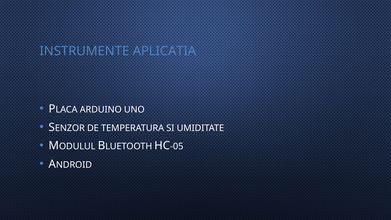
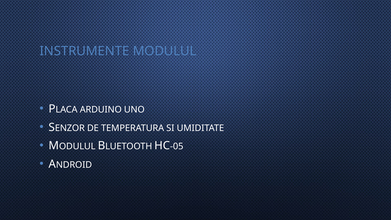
APLICATIA: APLICATIA -> MODULUL (165, 51)
